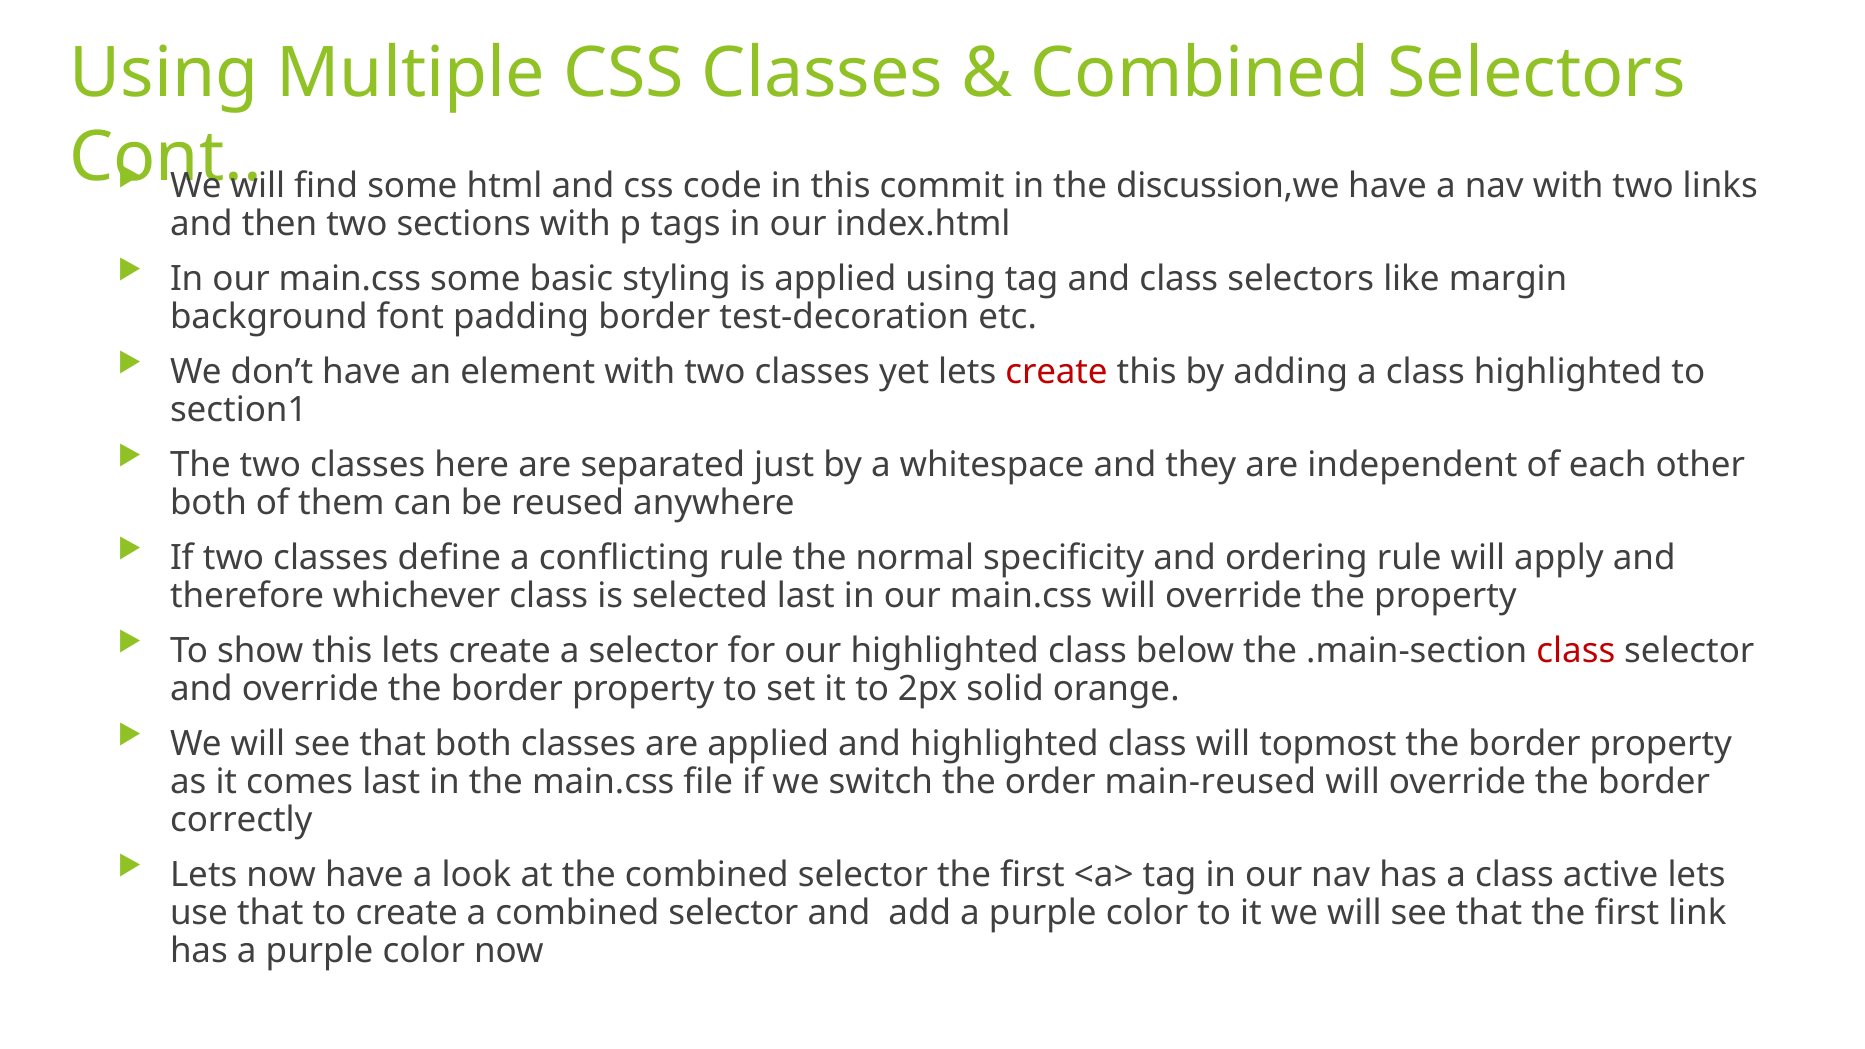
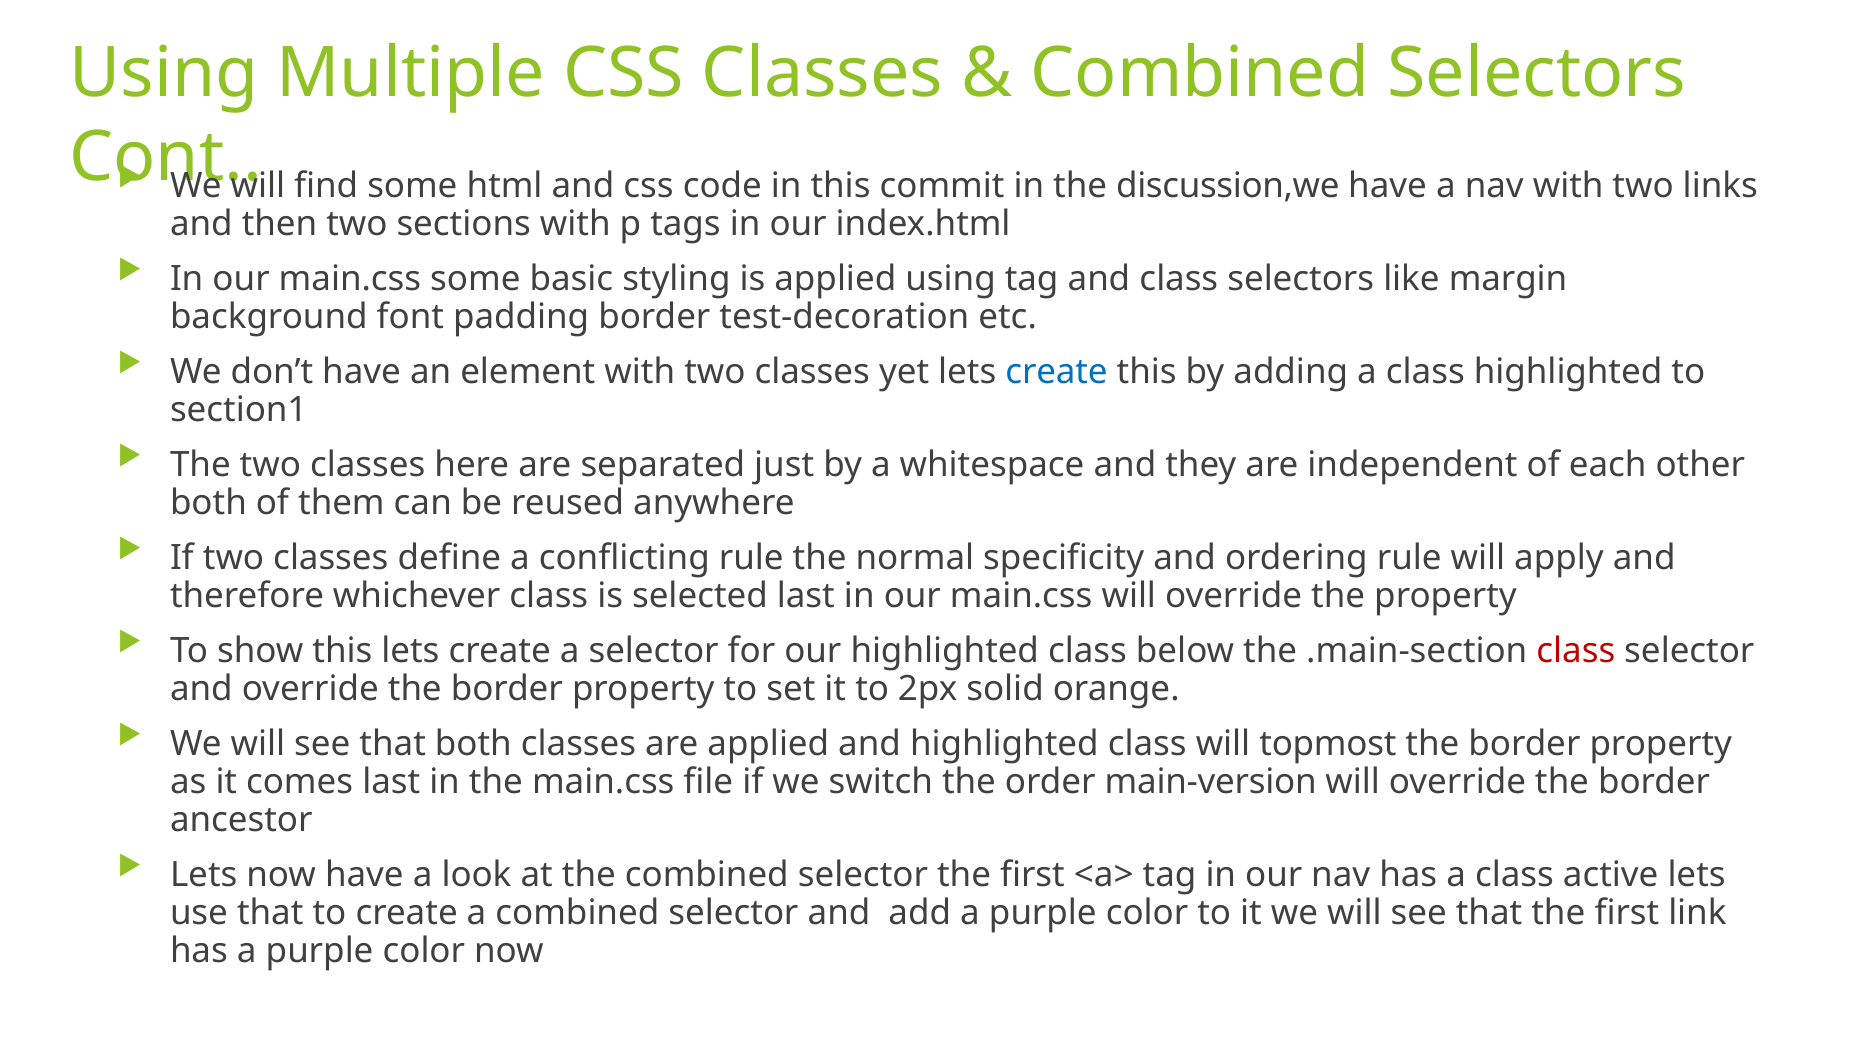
create colour: red -> blue (1057, 372)
main-reused: main-reused -> main-version (1211, 782)
correctly: correctly -> ancestor (241, 820)
